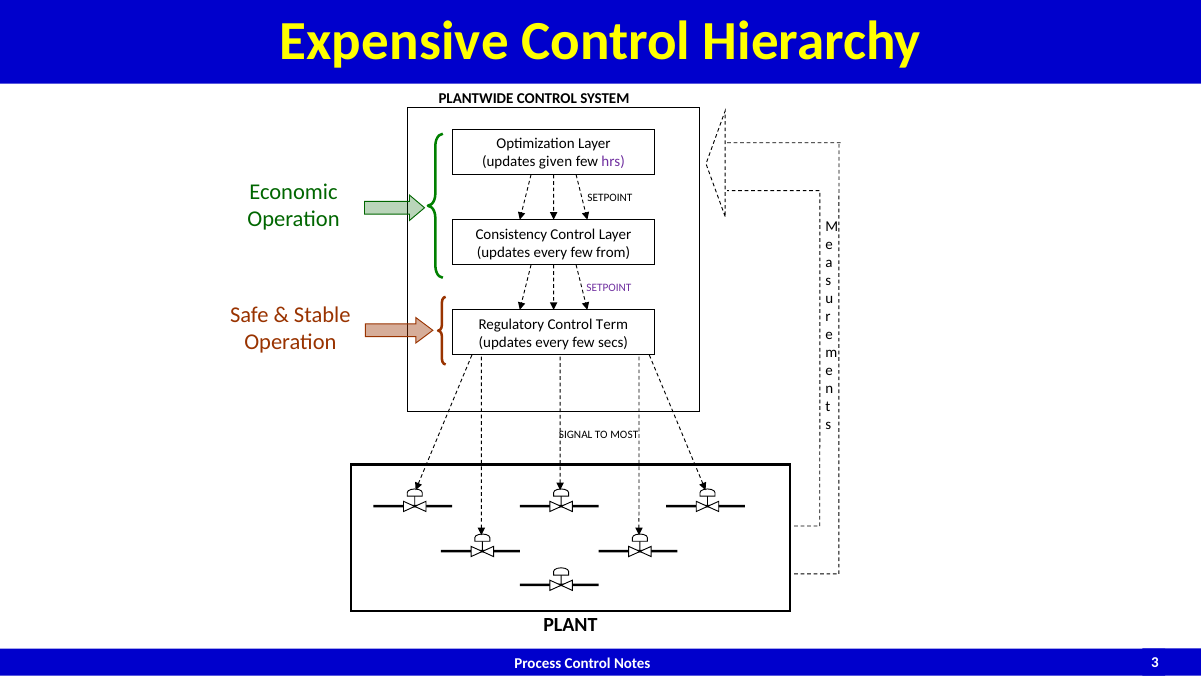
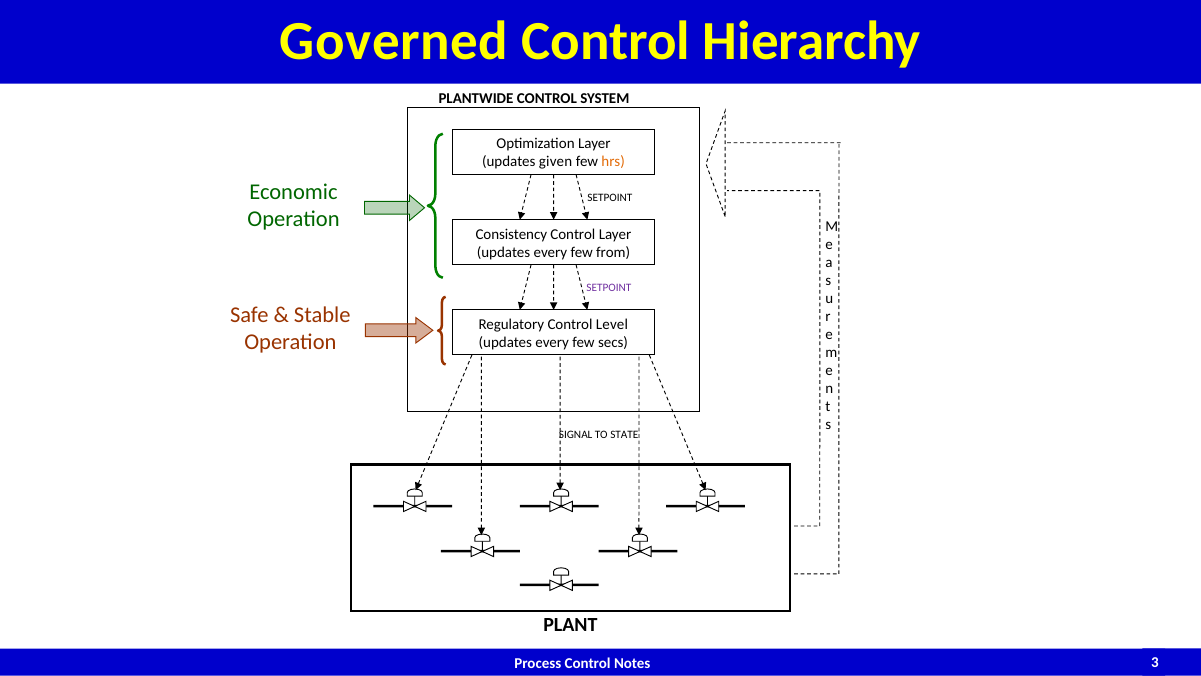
Expensive: Expensive -> Governed (394, 41)
hrs colour: purple -> orange (613, 162)
Term: Term -> Level (612, 324)
MOST: MOST -> STATE (624, 434)
